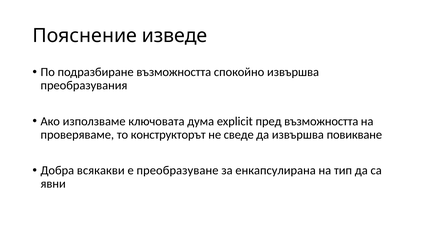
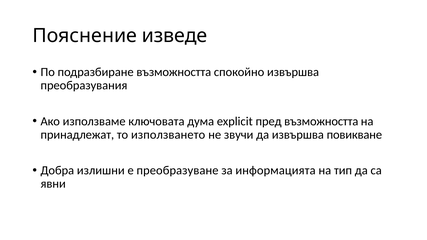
проверяваме: проверяваме -> принадлежат (77, 135)
конструкторът: конструкторът -> използването (168, 135)
сведе: сведе -> звучи (239, 135)
всякакви: всякакви -> излишни (101, 171)
енкапсулирана: енкапсулирана -> информацията (276, 171)
